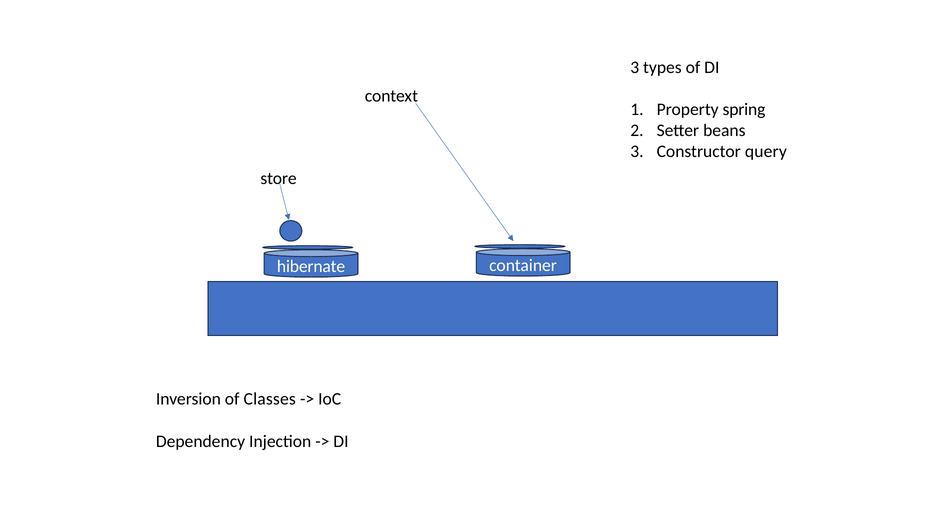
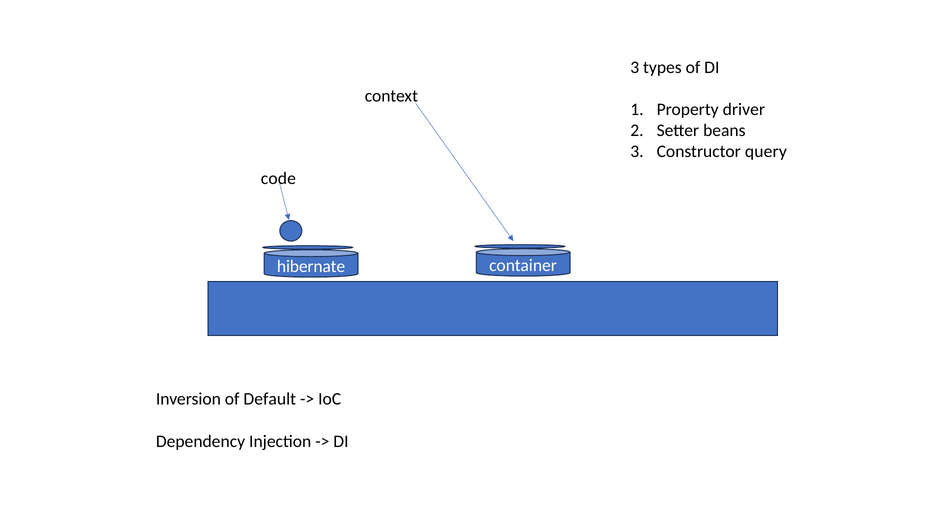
spring: spring -> driver (744, 109)
store: store -> code (278, 179)
Classes: Classes -> Default (270, 399)
